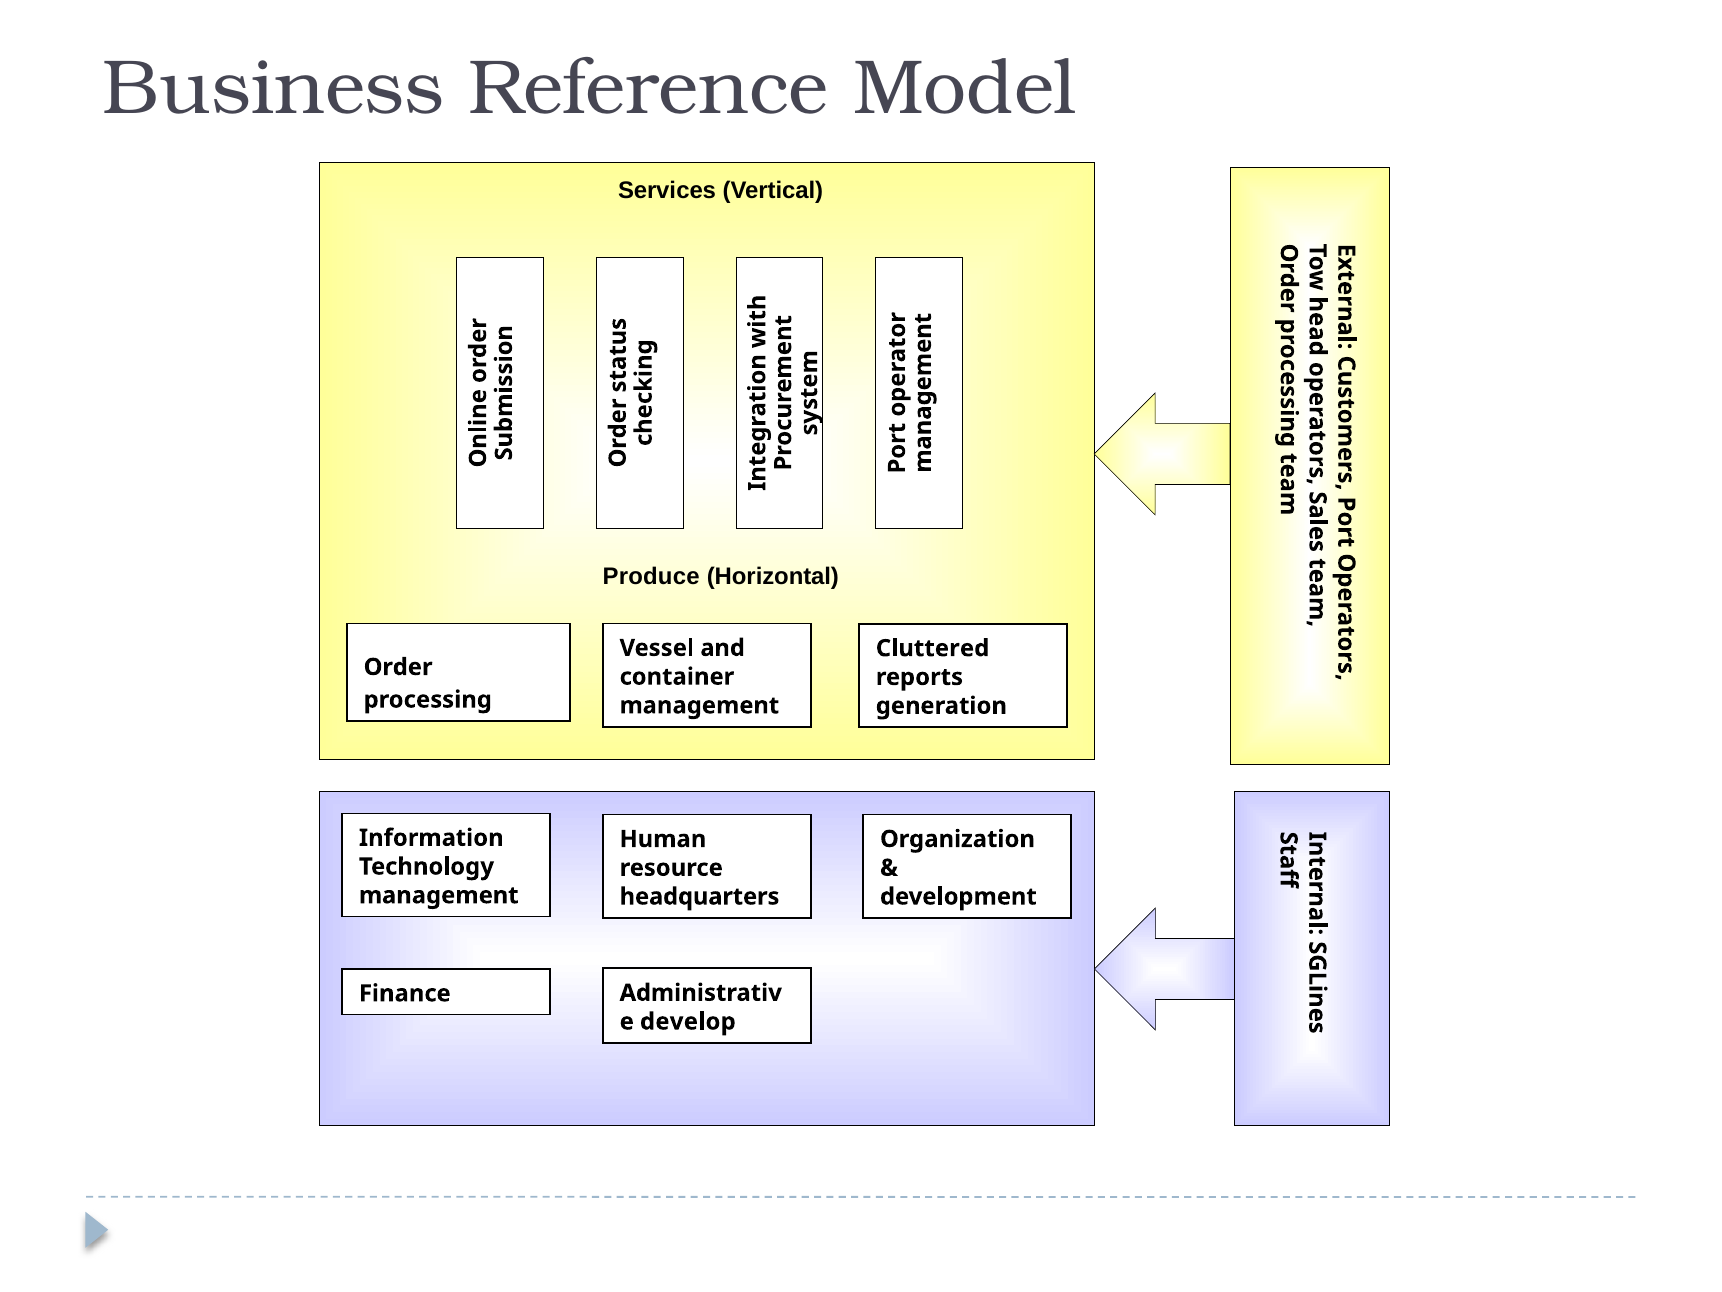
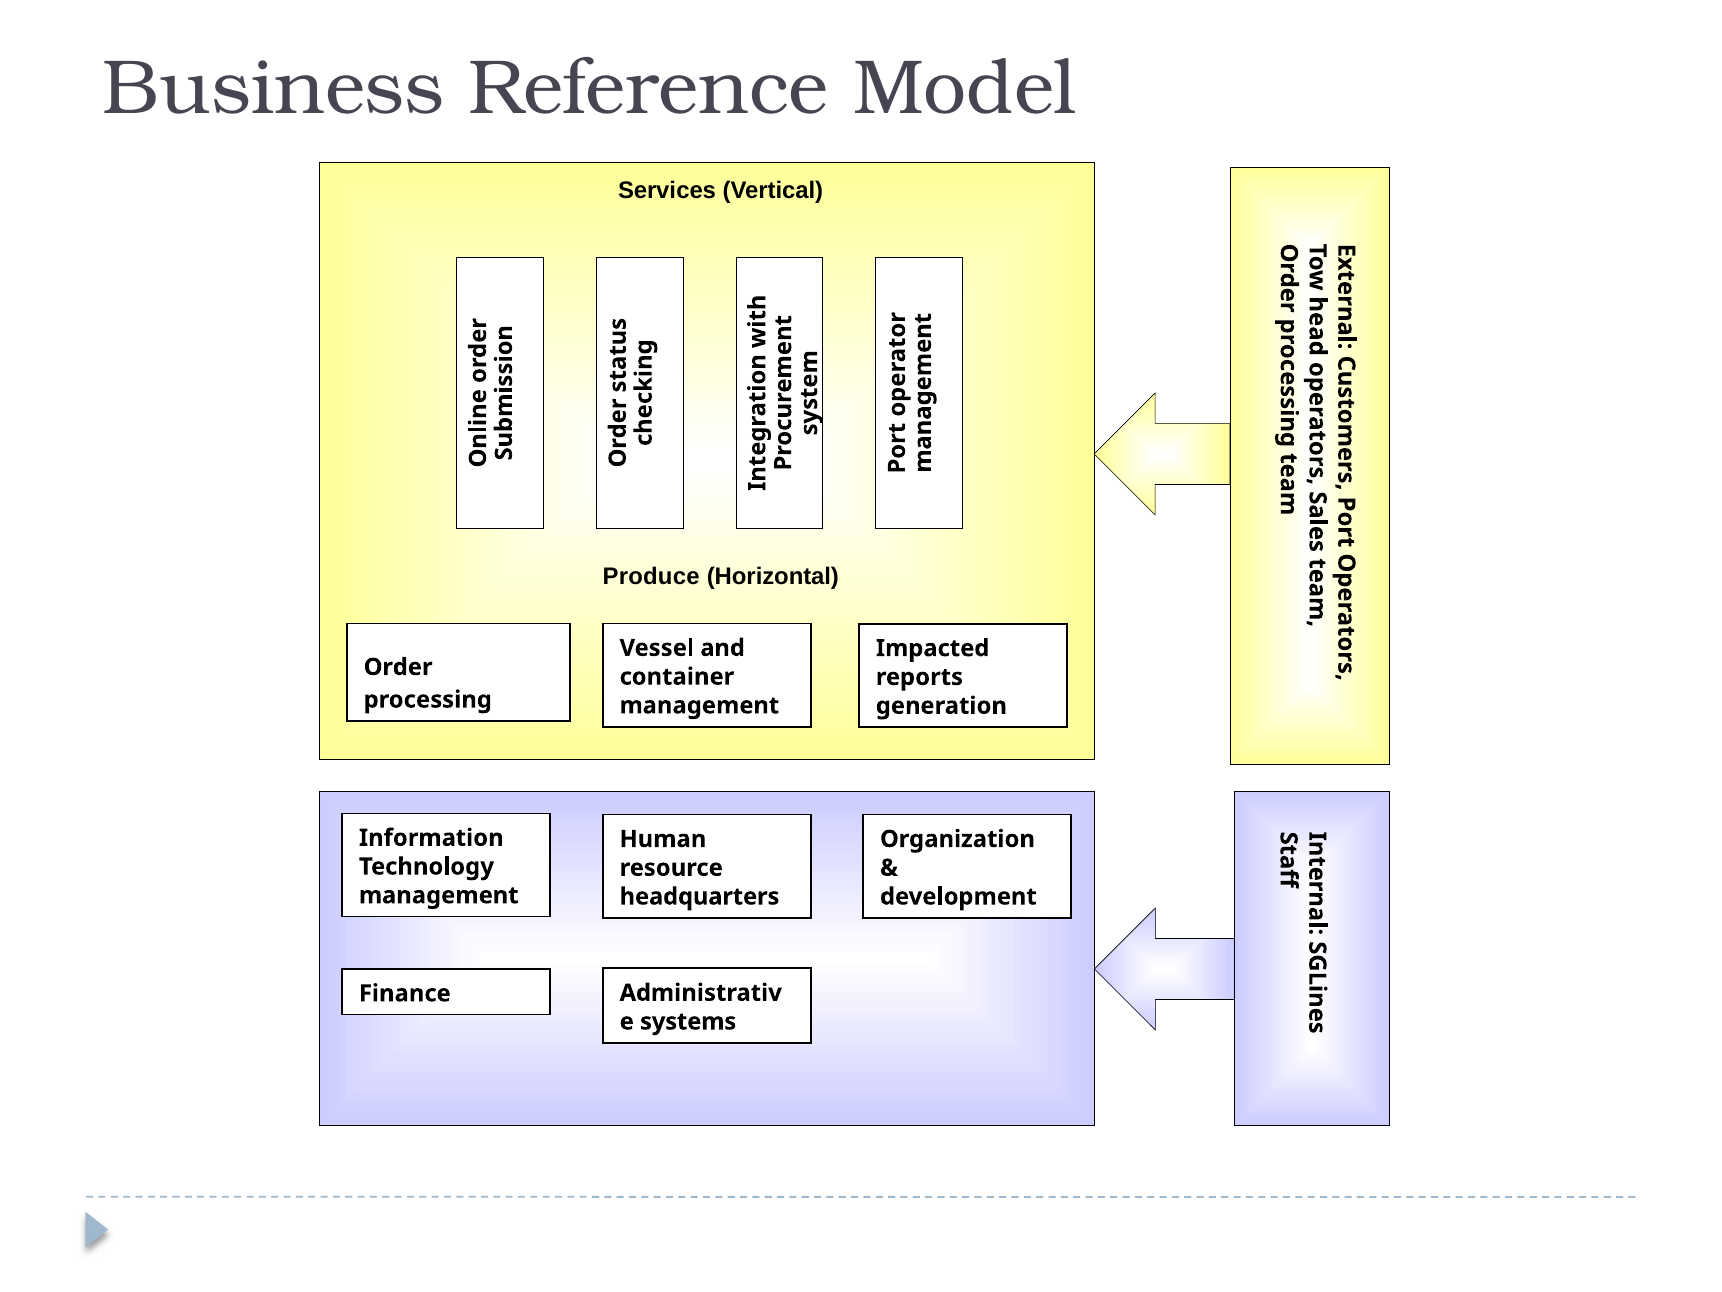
Cluttered: Cluttered -> Impacted (933, 648)
develop: develop -> systems (688, 1021)
